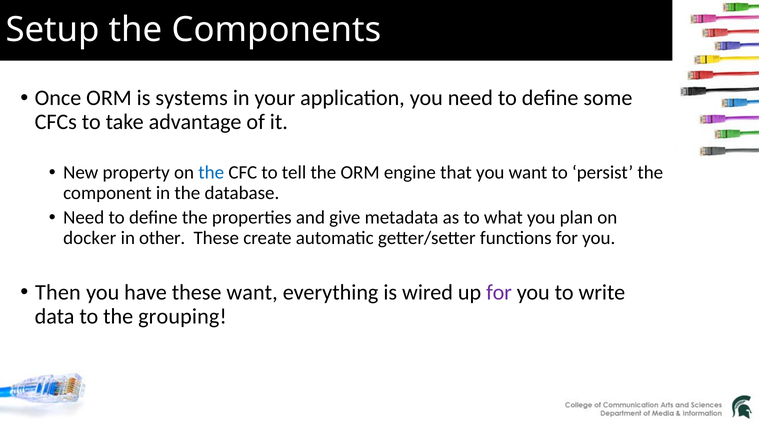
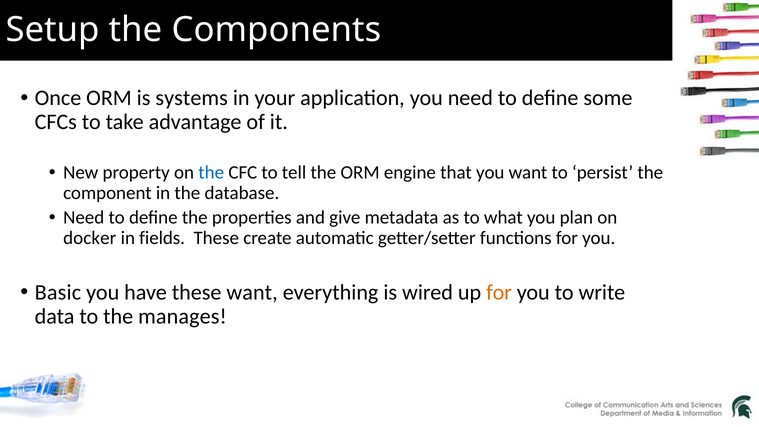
other: other -> fields (162, 238)
Then: Then -> Basic (58, 292)
for colour: purple -> orange (499, 292)
grouping: grouping -> manages (182, 316)
